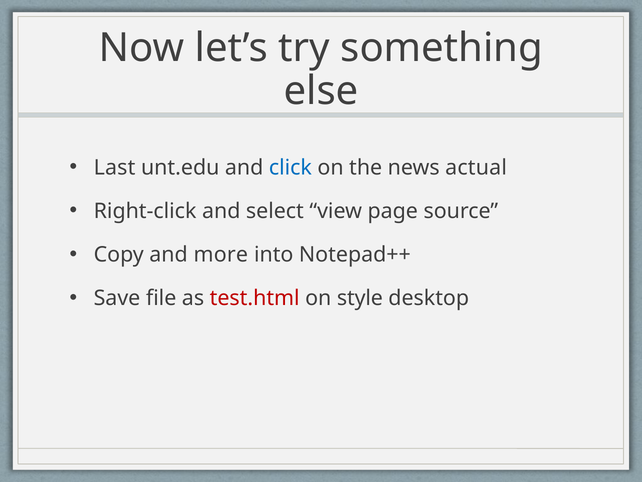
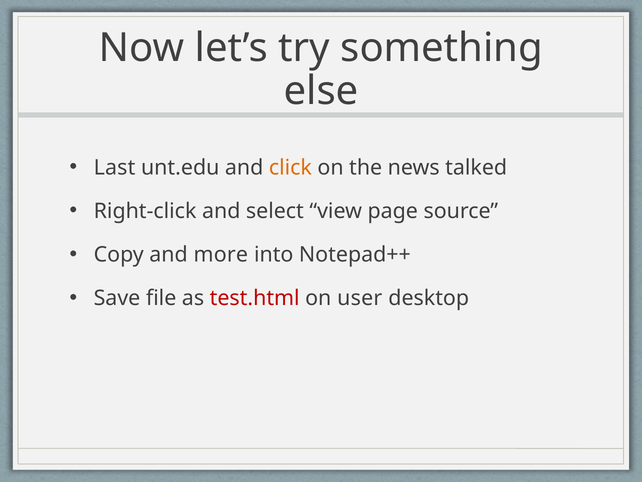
click colour: blue -> orange (290, 167)
actual: actual -> talked (476, 167)
style: style -> user (360, 298)
